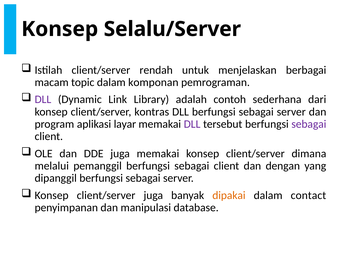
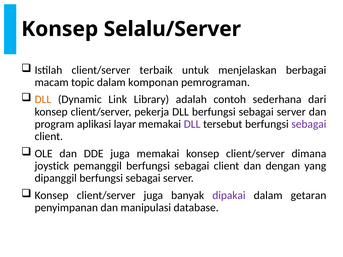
rendah: rendah -> terbaik (156, 70)
DLL colour: purple -> orange (43, 100)
kontras: kontras -> pekerja (152, 112)
melalui: melalui -> joystick (52, 166)
dipakai colour: orange -> purple (229, 195)
contact: contact -> getaran (309, 195)
